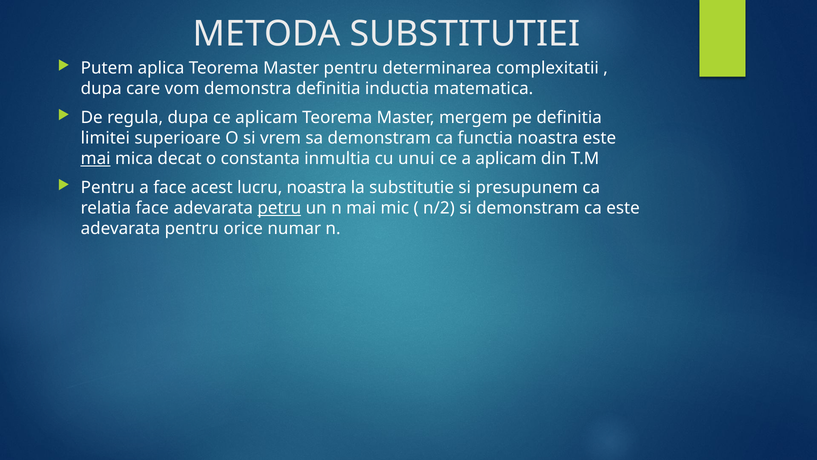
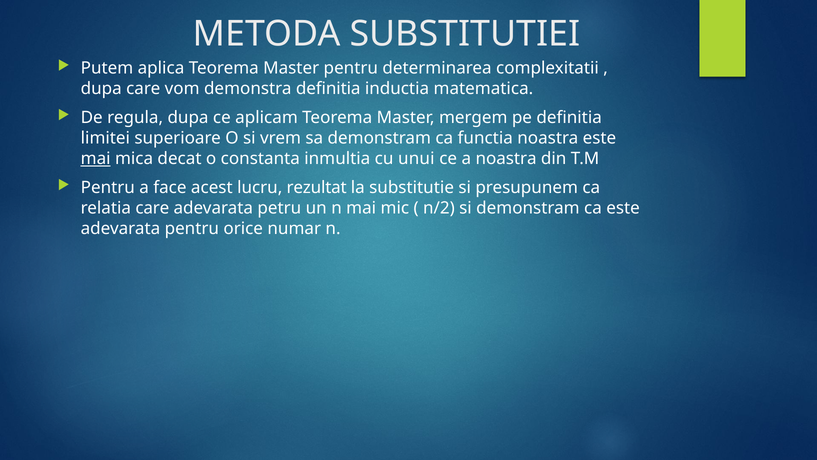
a aplicam: aplicam -> noastra (506, 158)
lucru noastra: noastra -> rezultat (317, 187)
relatia face: face -> care (152, 208)
petru underline: present -> none (279, 208)
